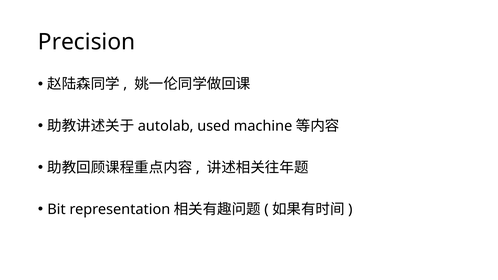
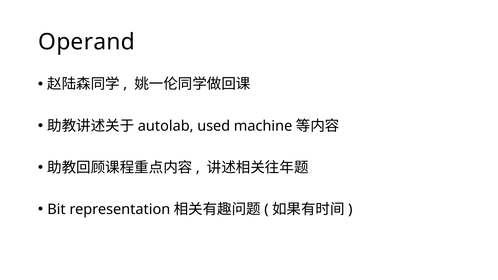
Precision: Precision -> Operand (87, 42)
